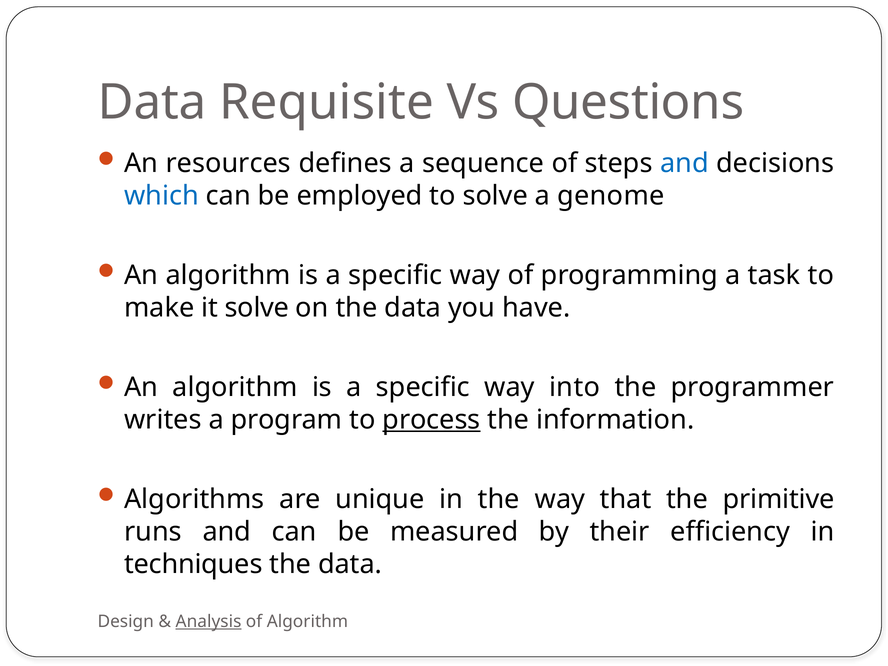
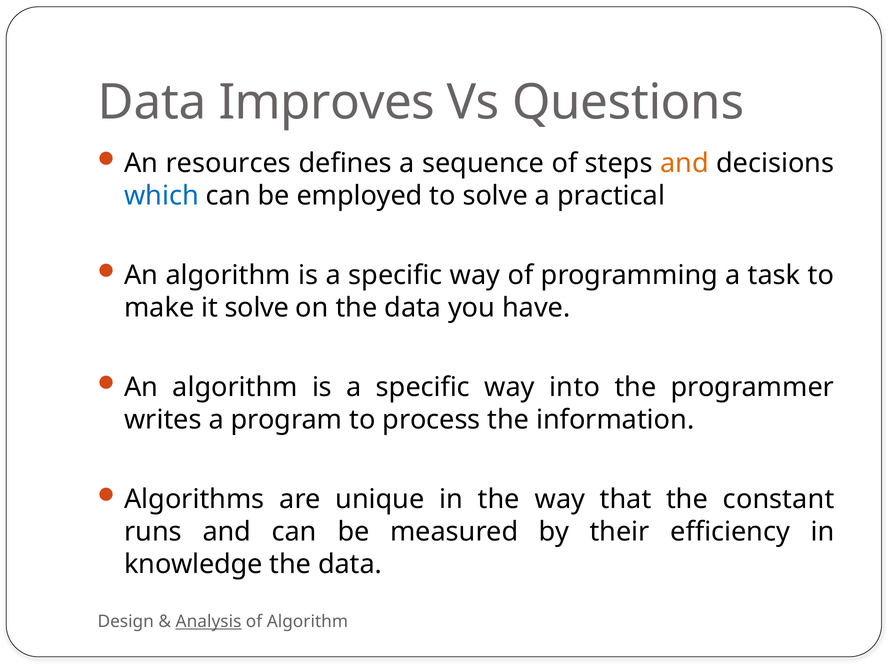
Requisite: Requisite -> Improves (327, 103)
and colour: blue -> orange (684, 163)
genome: genome -> practical (611, 196)
process underline: present -> none (431, 420)
primitive: primitive -> constant (779, 499)
techniques: techniques -> knowledge (193, 564)
